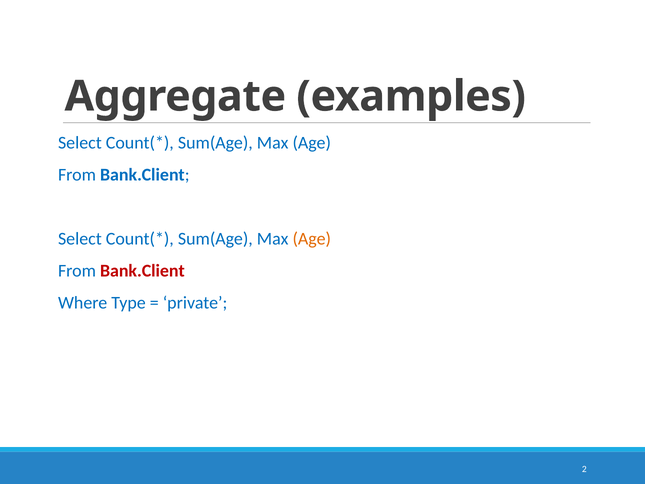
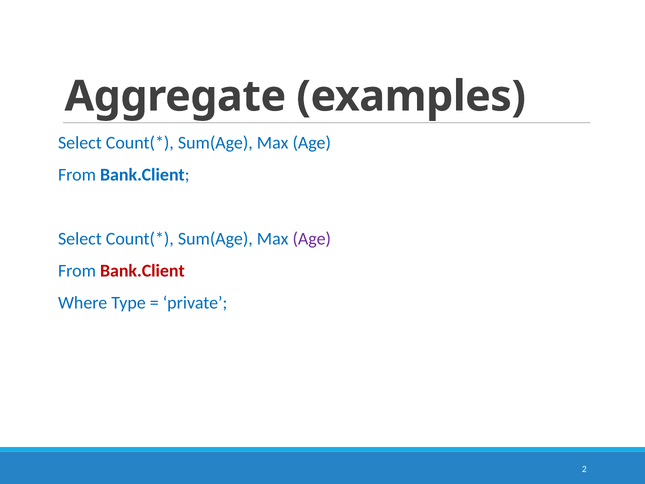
Age colour: orange -> purple (312, 239)
